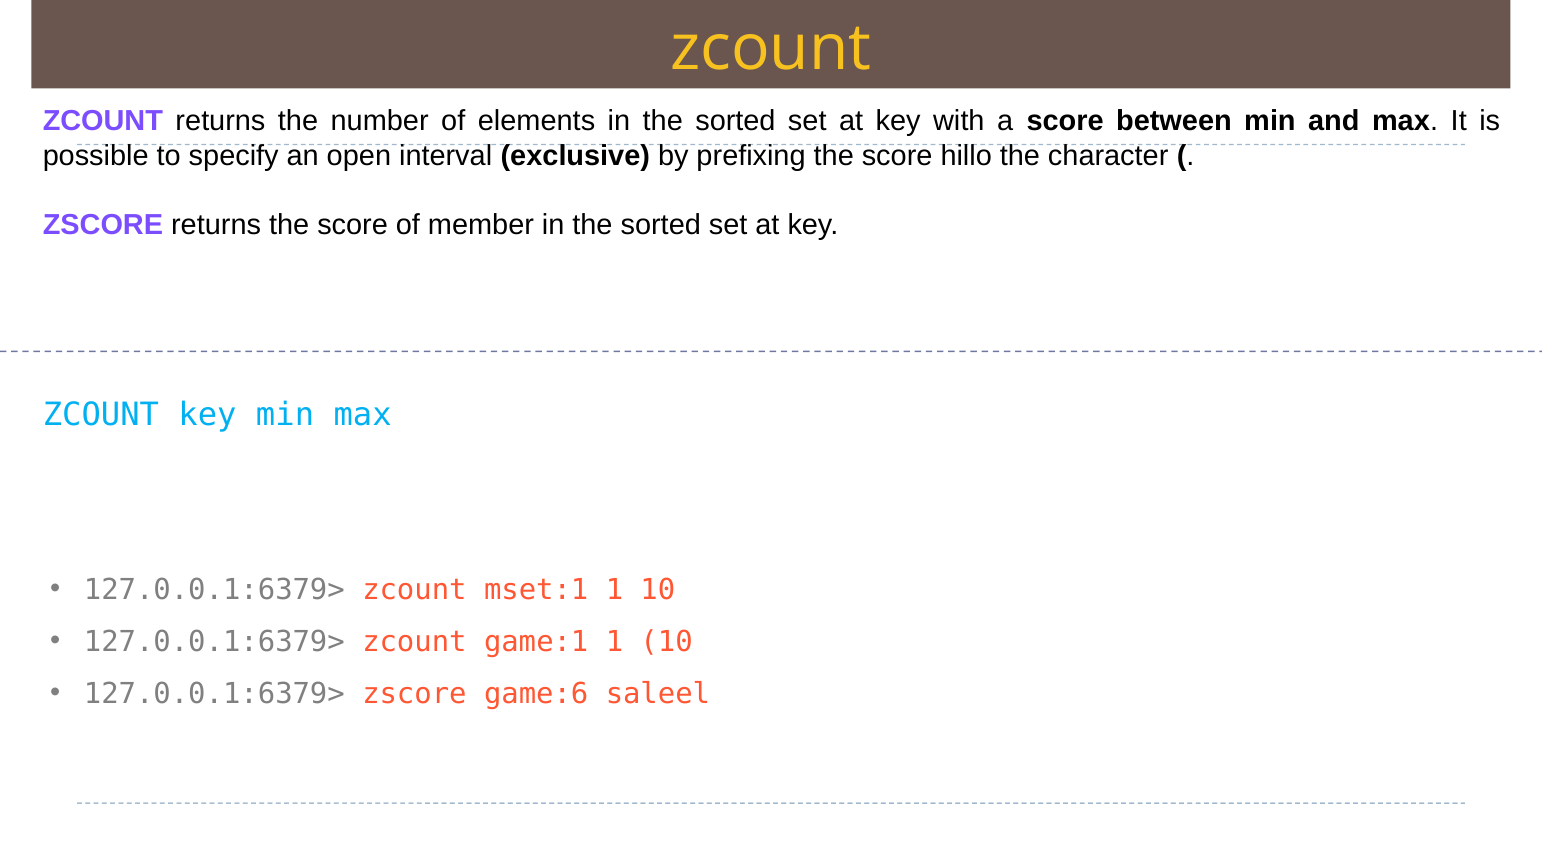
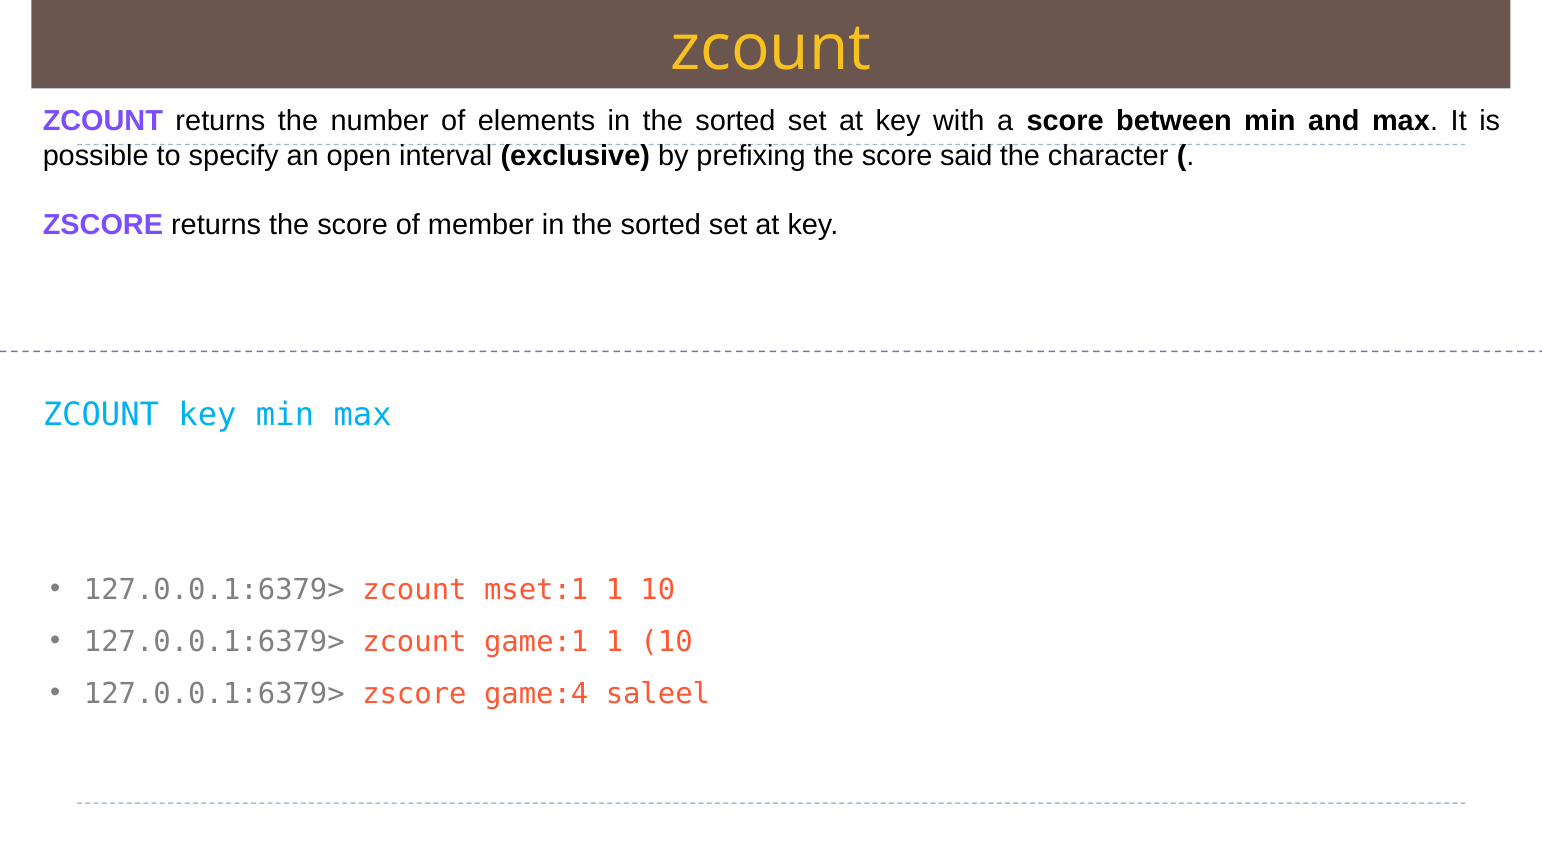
hillo: hillo -> said (966, 156)
game:6: game:6 -> game:4 (536, 694)
